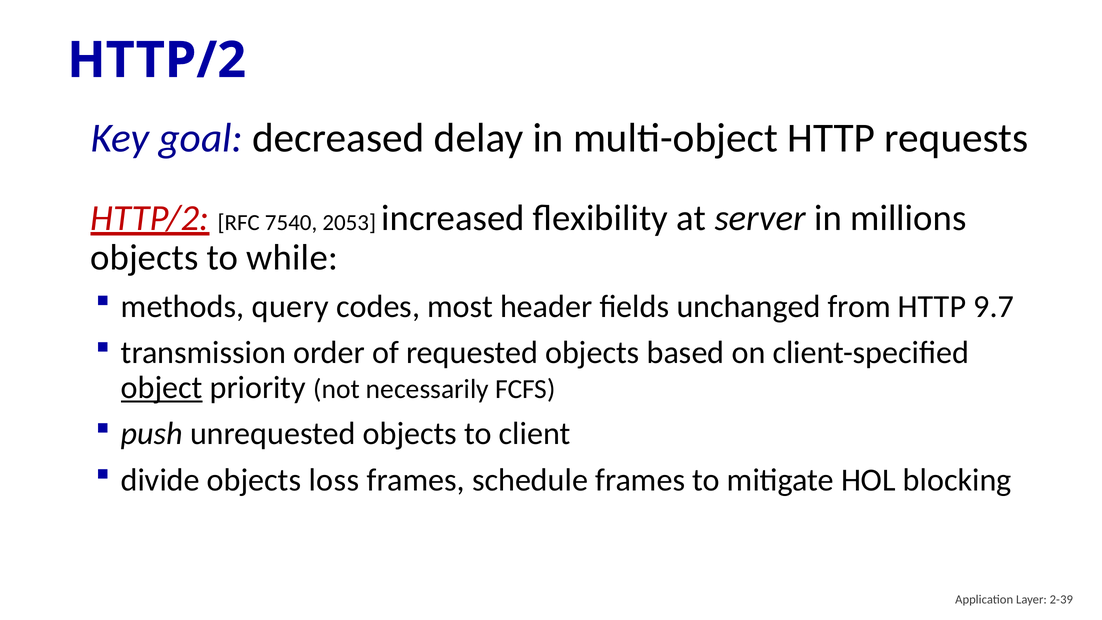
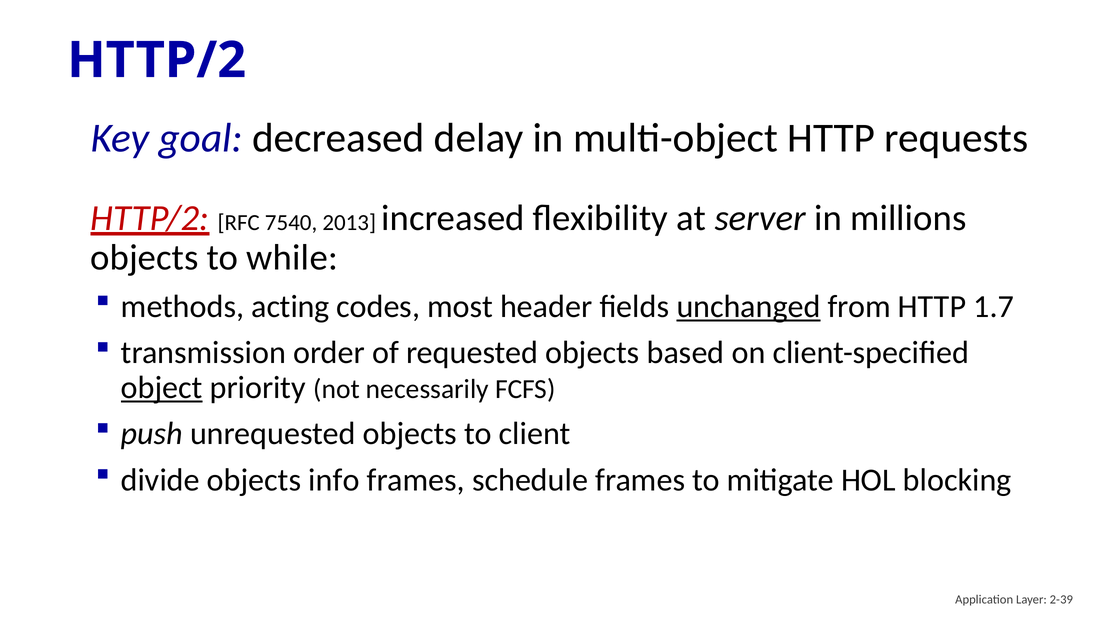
2053: 2053 -> 2013 (349, 223)
query: query -> acting (290, 307)
unchanged underline: none -> present (748, 307)
9.7: 9.7 -> 1.7 (994, 307)
loss: loss -> info (334, 480)
